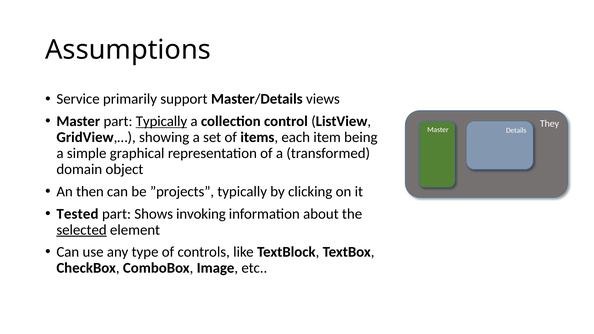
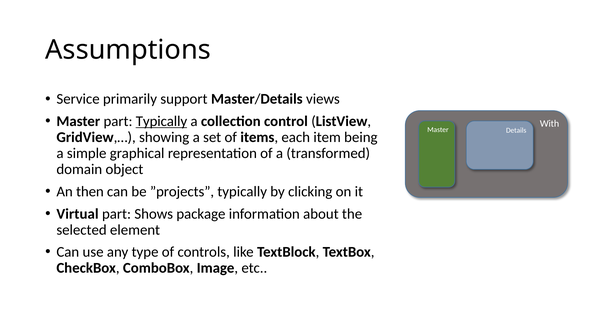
They: They -> With (550, 124)
Tested: Tested -> Virtual (77, 214)
invoking: invoking -> package (201, 214)
selected underline: present -> none (82, 230)
